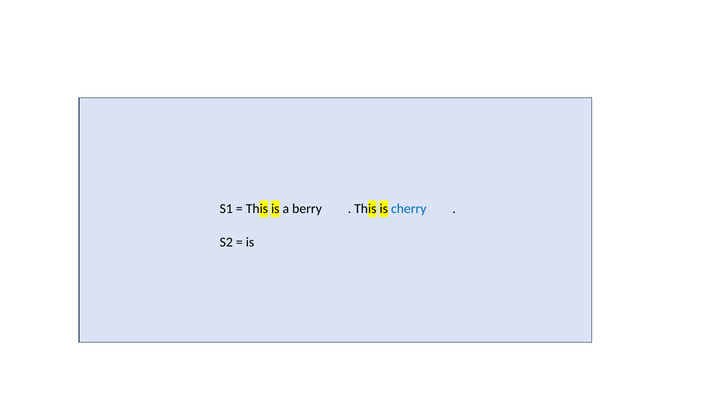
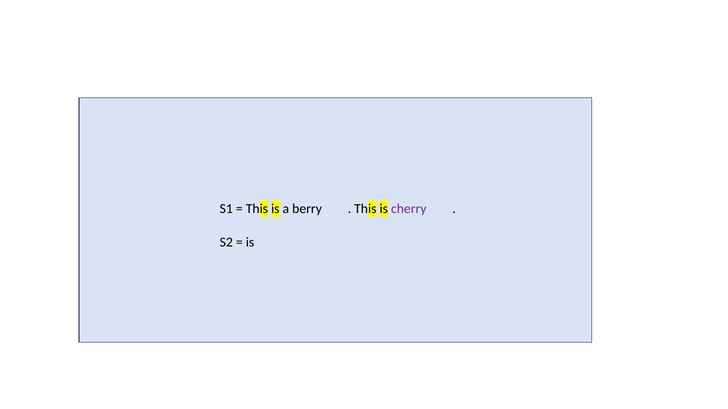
cherry colour: blue -> purple (409, 209)
